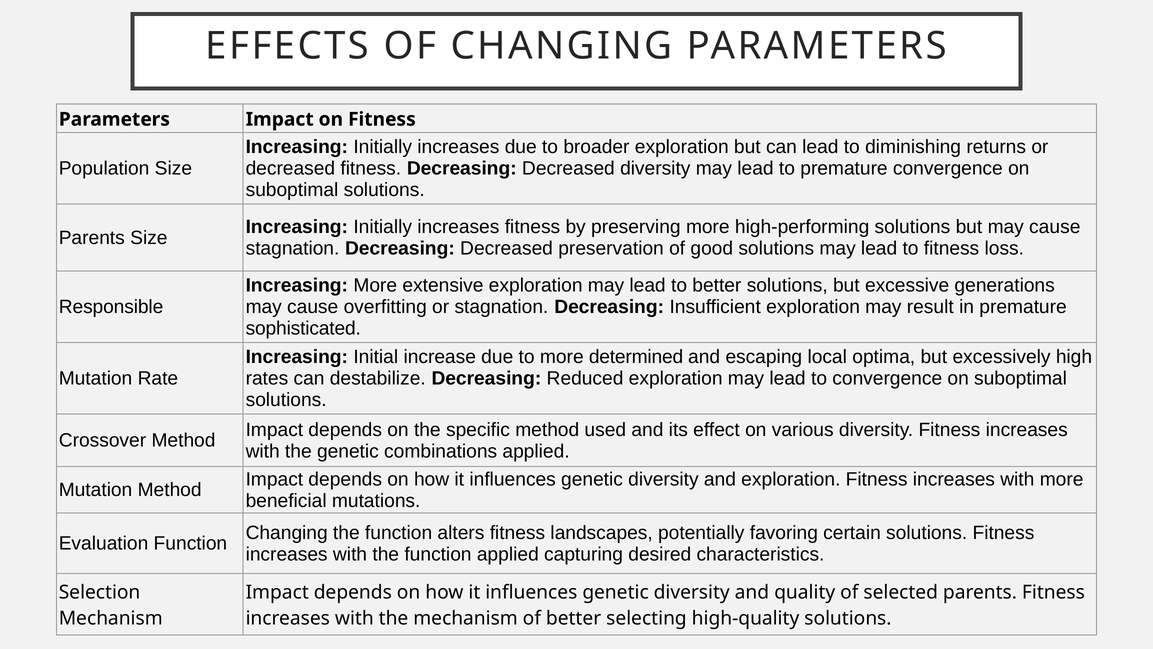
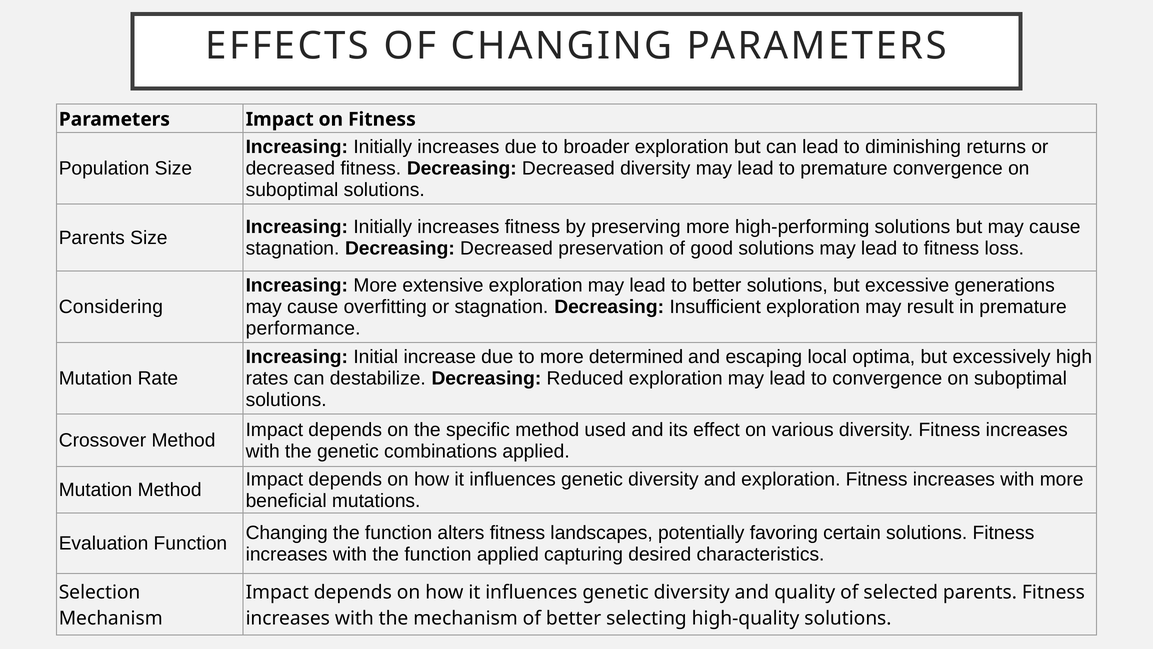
Responsible: Responsible -> Considering (111, 307)
sophisticated: sophisticated -> performance (303, 328)
